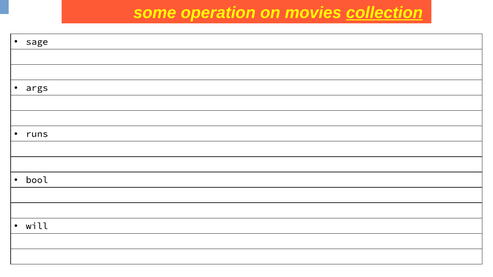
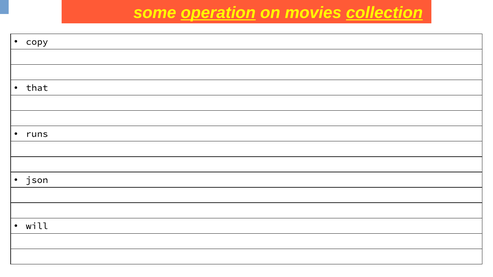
operation underline: none -> present (218, 13)
sage: sage -> copy (37, 42)
args: args -> that (37, 88)
bool: bool -> json (37, 180)
